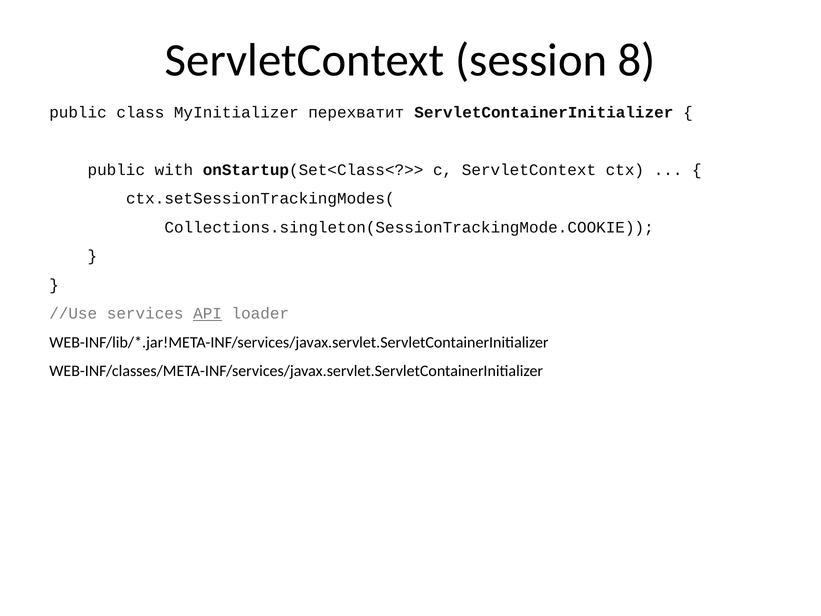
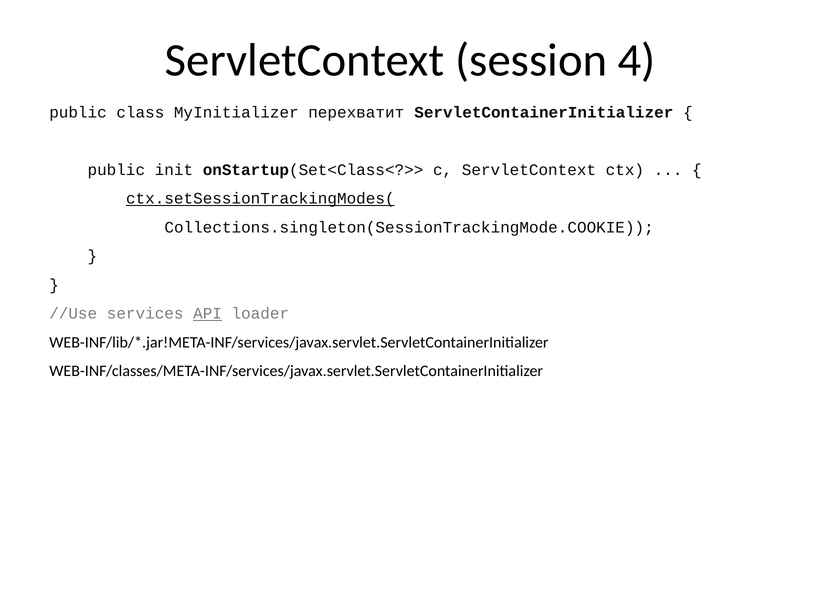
8: 8 -> 4 (637, 60)
with: with -> init (174, 170)
ctx.setSessionTrackingModes( underline: none -> present (260, 199)
